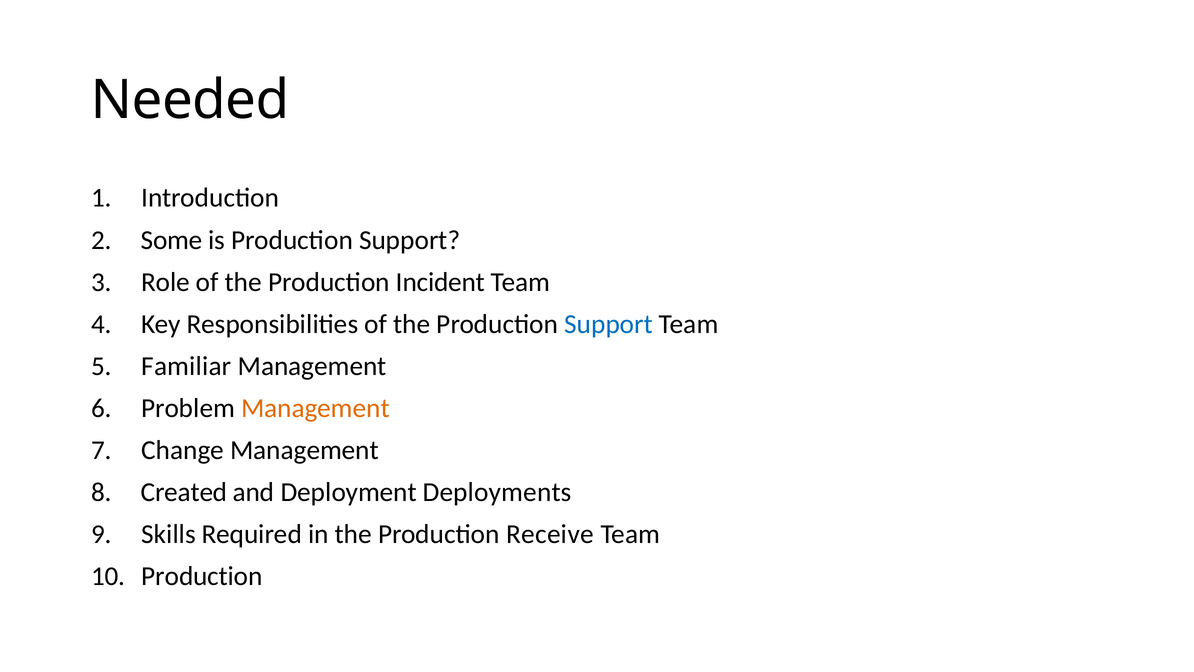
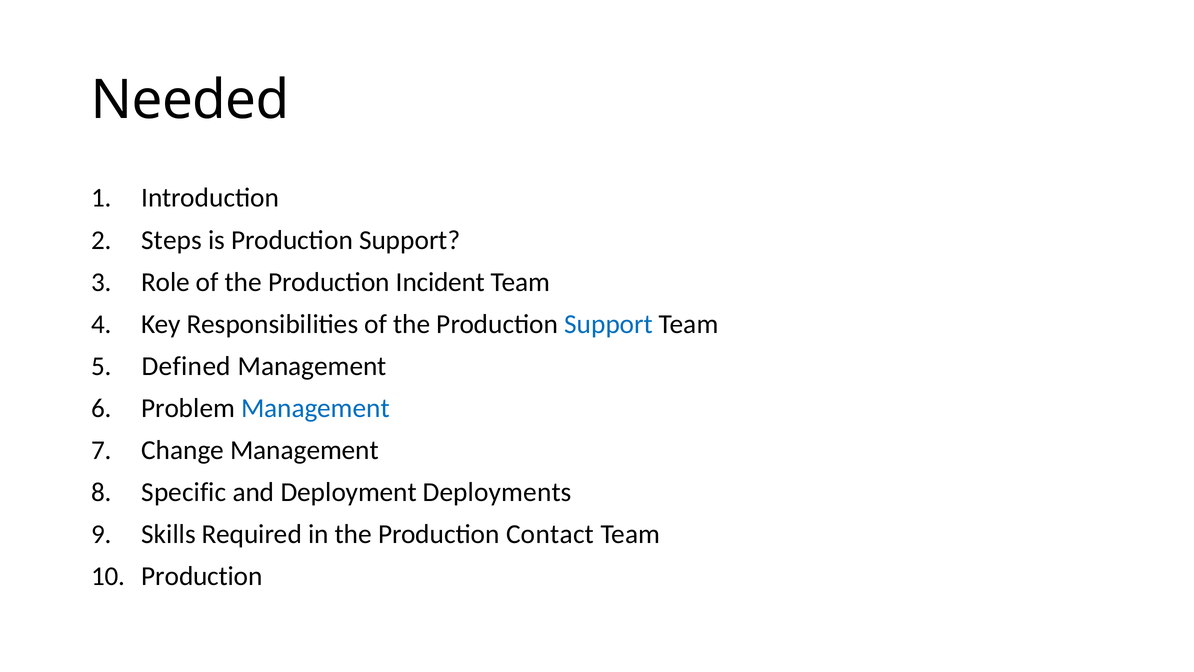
Some: Some -> Steps (172, 240)
Familiar: Familiar -> Defined (186, 366)
Management colour: orange -> blue (315, 408)
Created: Created -> Specific (184, 492)
Receive: Receive -> Contact (550, 534)
